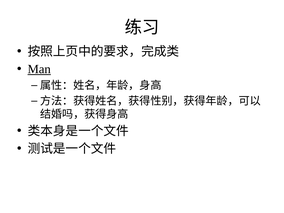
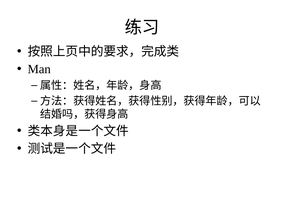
Man underline: present -> none (39, 69)
